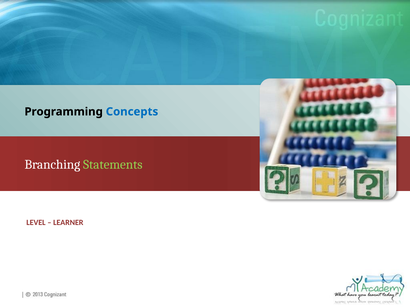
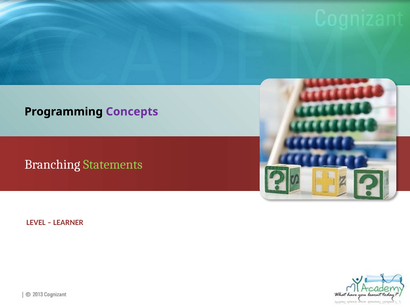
Concepts colour: blue -> purple (132, 112)
